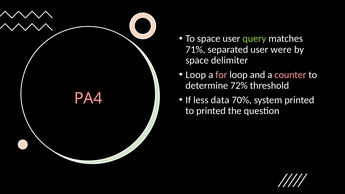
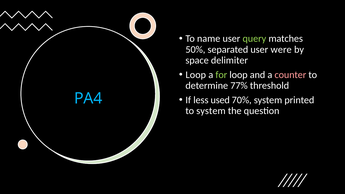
To space: space -> name (209, 39)
71%: 71% -> 50% (195, 49)
for colour: pink -> light green (221, 75)
72%: 72% -> 77% (239, 86)
PA4 colour: pink -> light blue (88, 99)
data: data -> used (220, 100)
to printed: printed -> system (211, 111)
